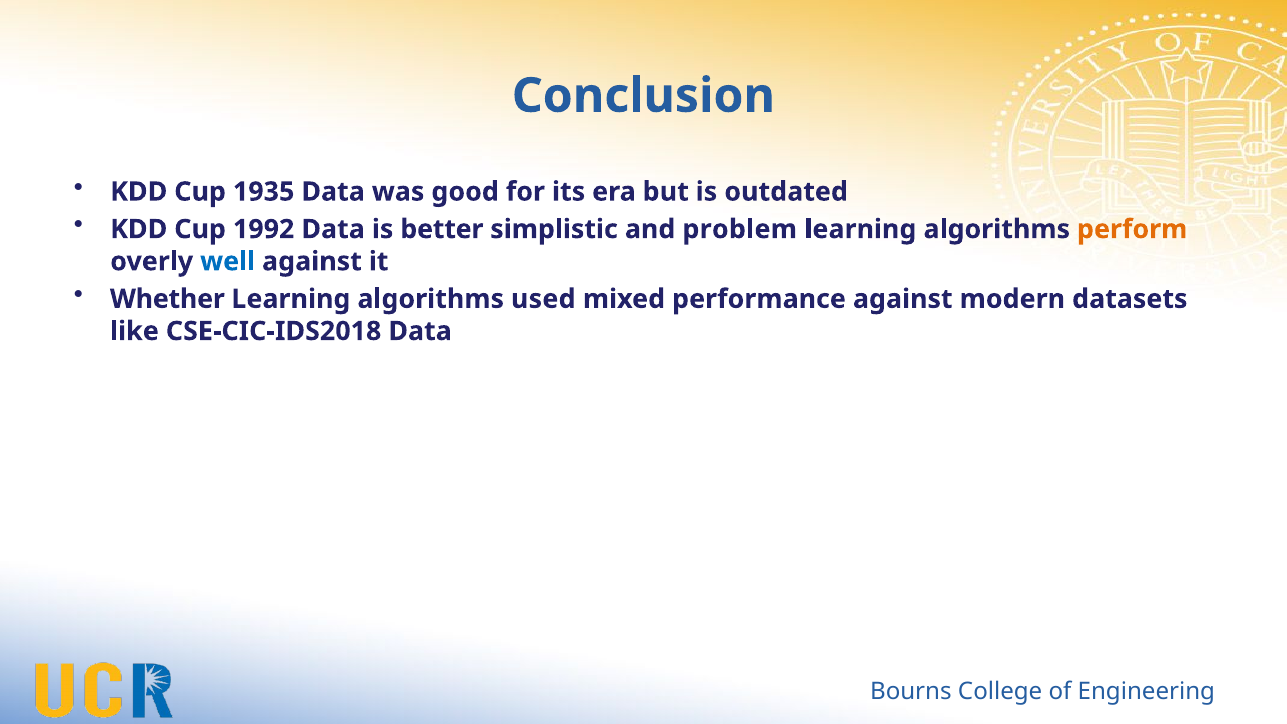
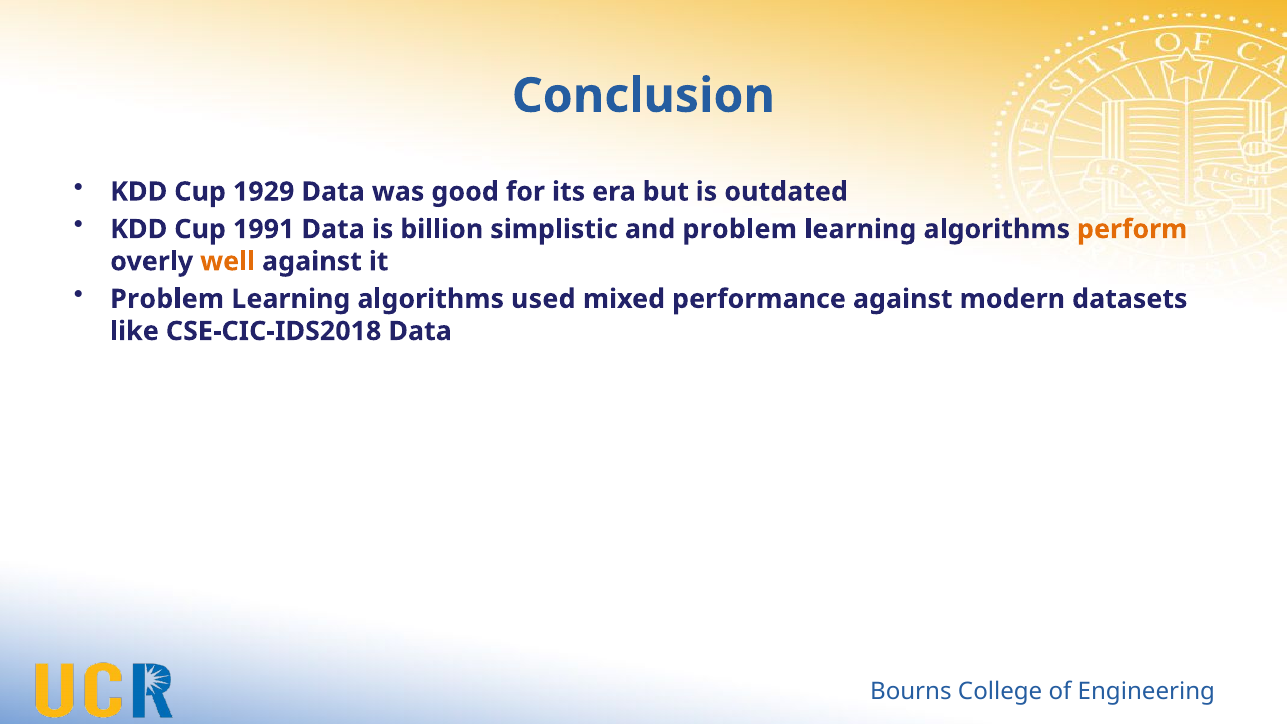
1935: 1935 -> 1929 (264, 192)
1992: 1992 -> 1991 (264, 229)
better: better -> billion (442, 229)
well colour: blue -> orange (228, 261)
Whether: Whether -> Problem (167, 299)
